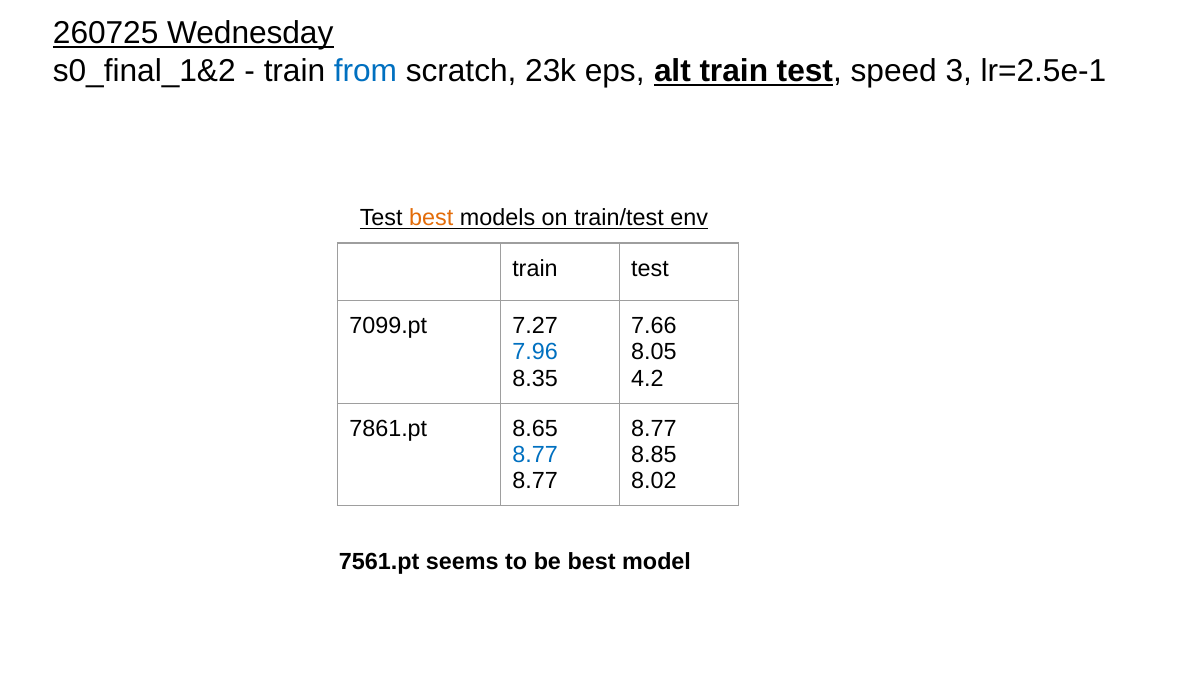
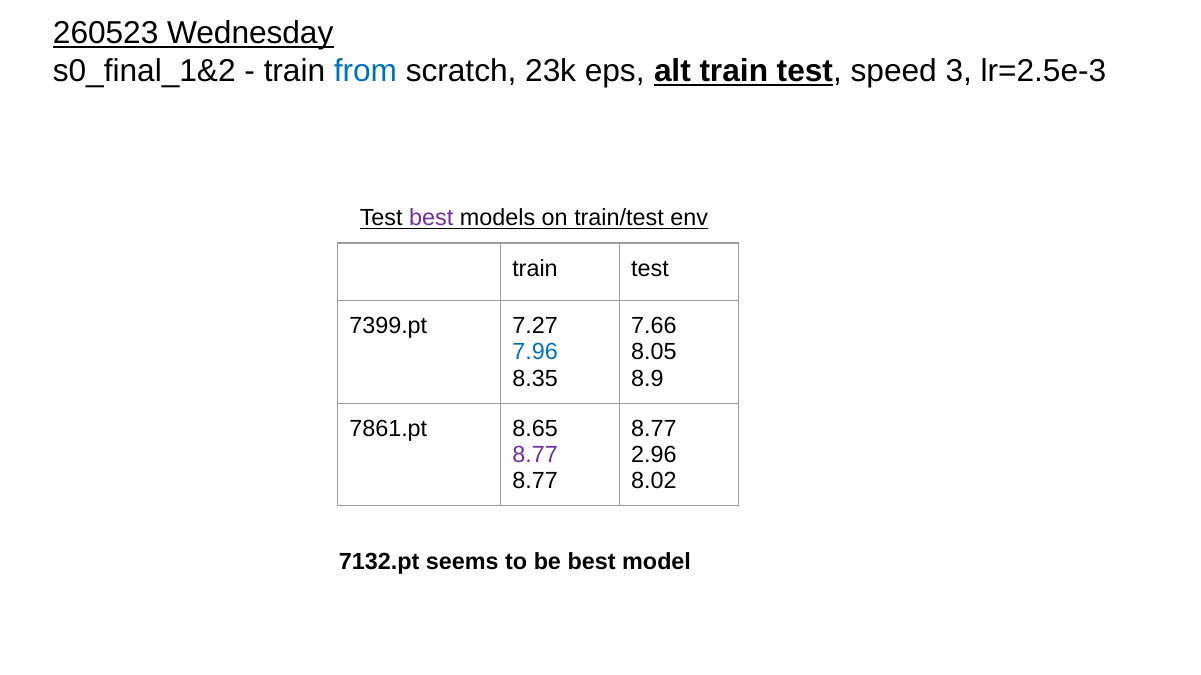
260725: 260725 -> 260523 (106, 33)
lr=2.5e-1: lr=2.5e-1 -> lr=2.5e-3 (1043, 71)
best colour: orange -> purple (431, 218)
7099.pt: 7099.pt -> 7399.pt (388, 326)
4.2: 4.2 -> 8.9 (647, 379)
8.77 colour: blue -> purple (535, 455)
8.85: 8.85 -> 2.96 (654, 455)
7561.pt: 7561.pt -> 7132.pt (379, 562)
